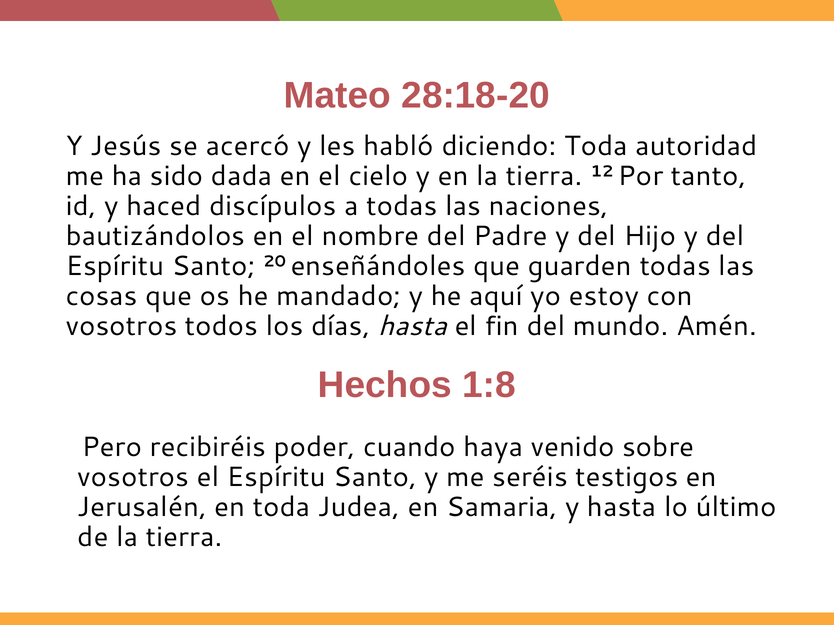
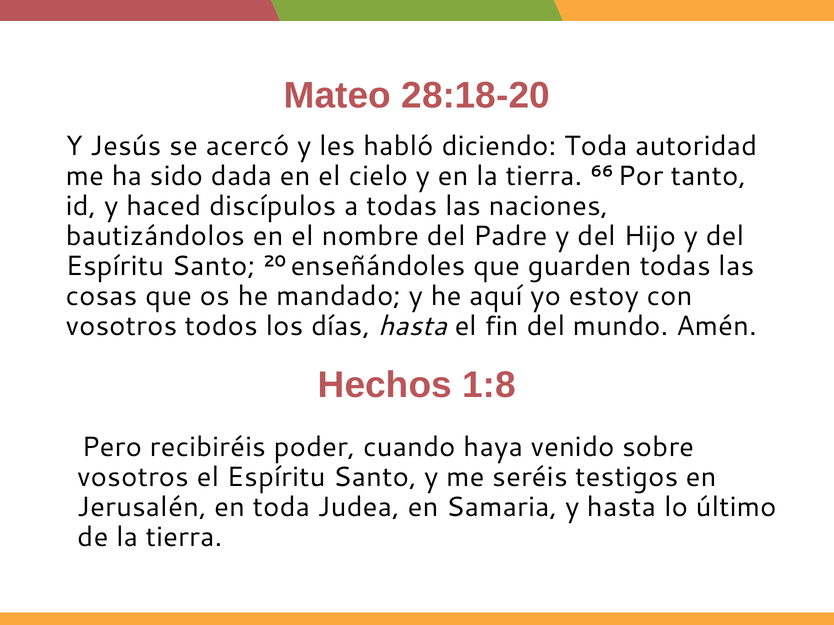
12: 12 -> 66 (602, 172)
